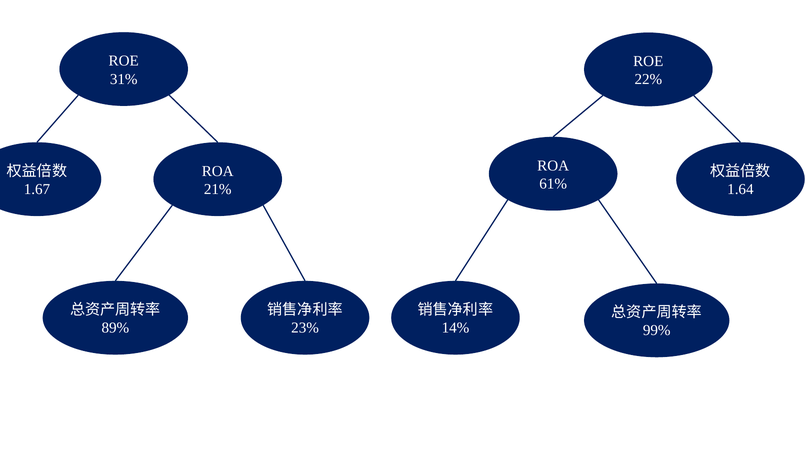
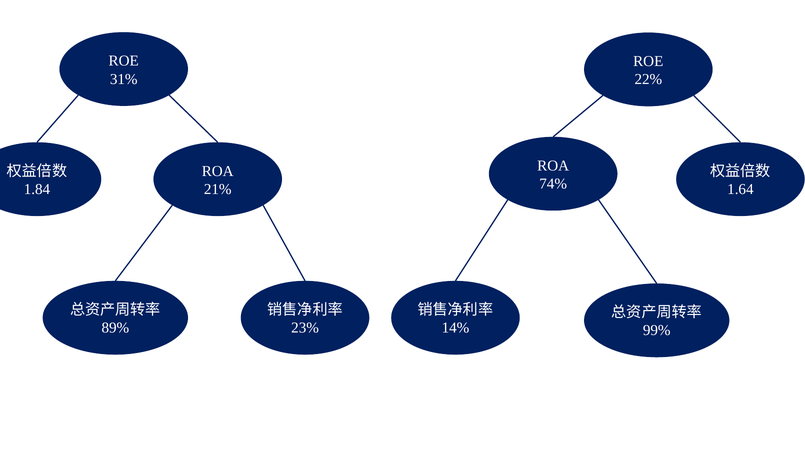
61%: 61% -> 74% (553, 184)
1.67: 1.67 -> 1.84 (37, 189)
